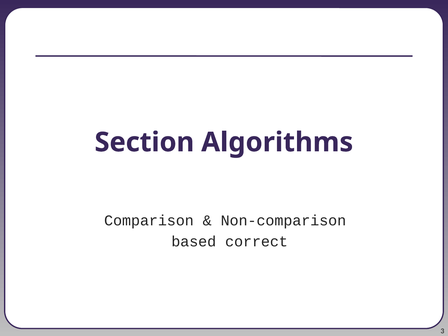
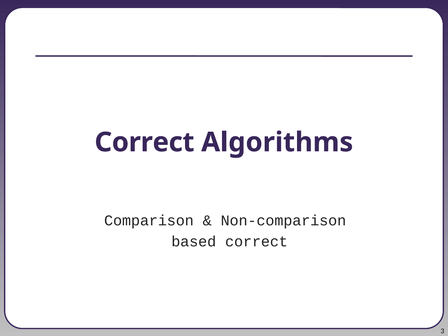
Section: Section -> Correct (144, 142)
